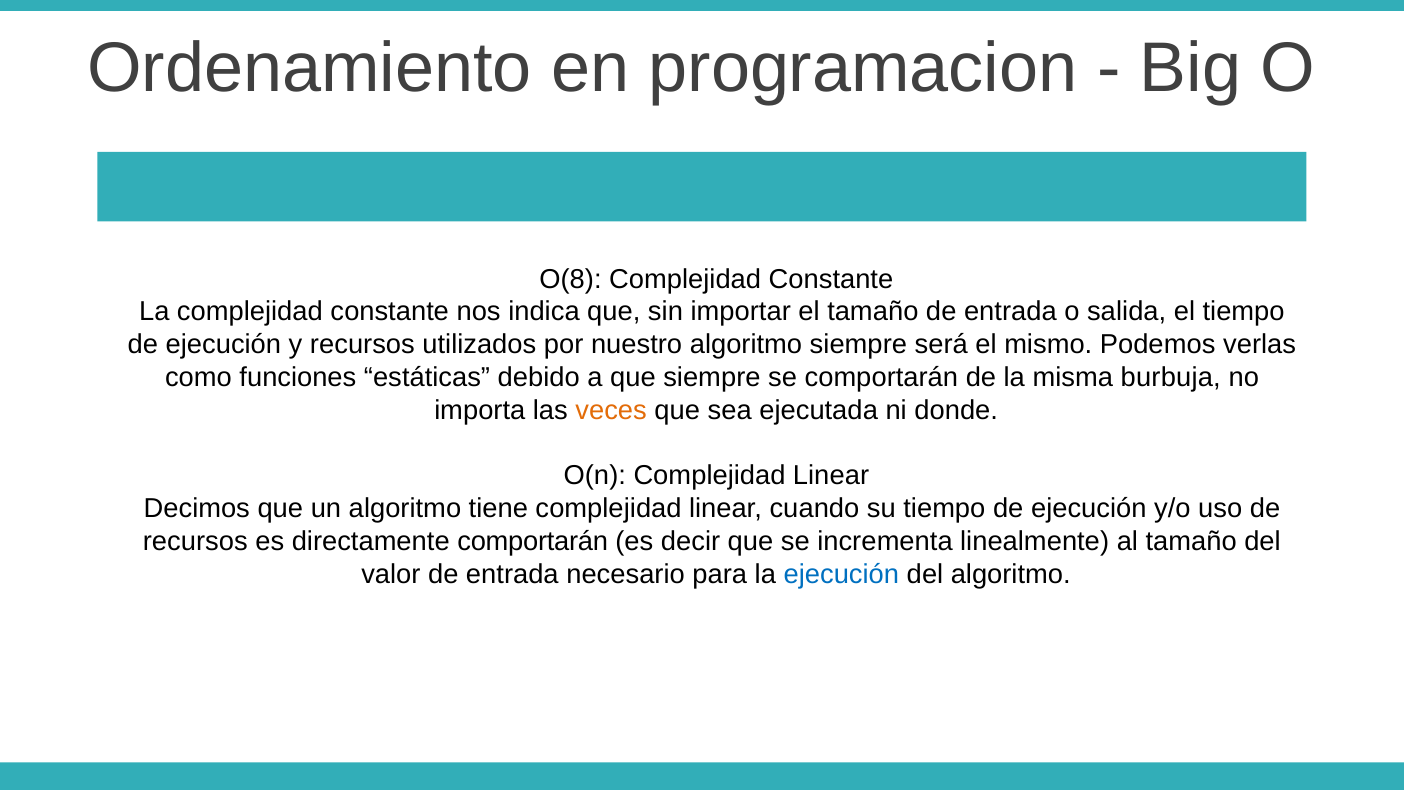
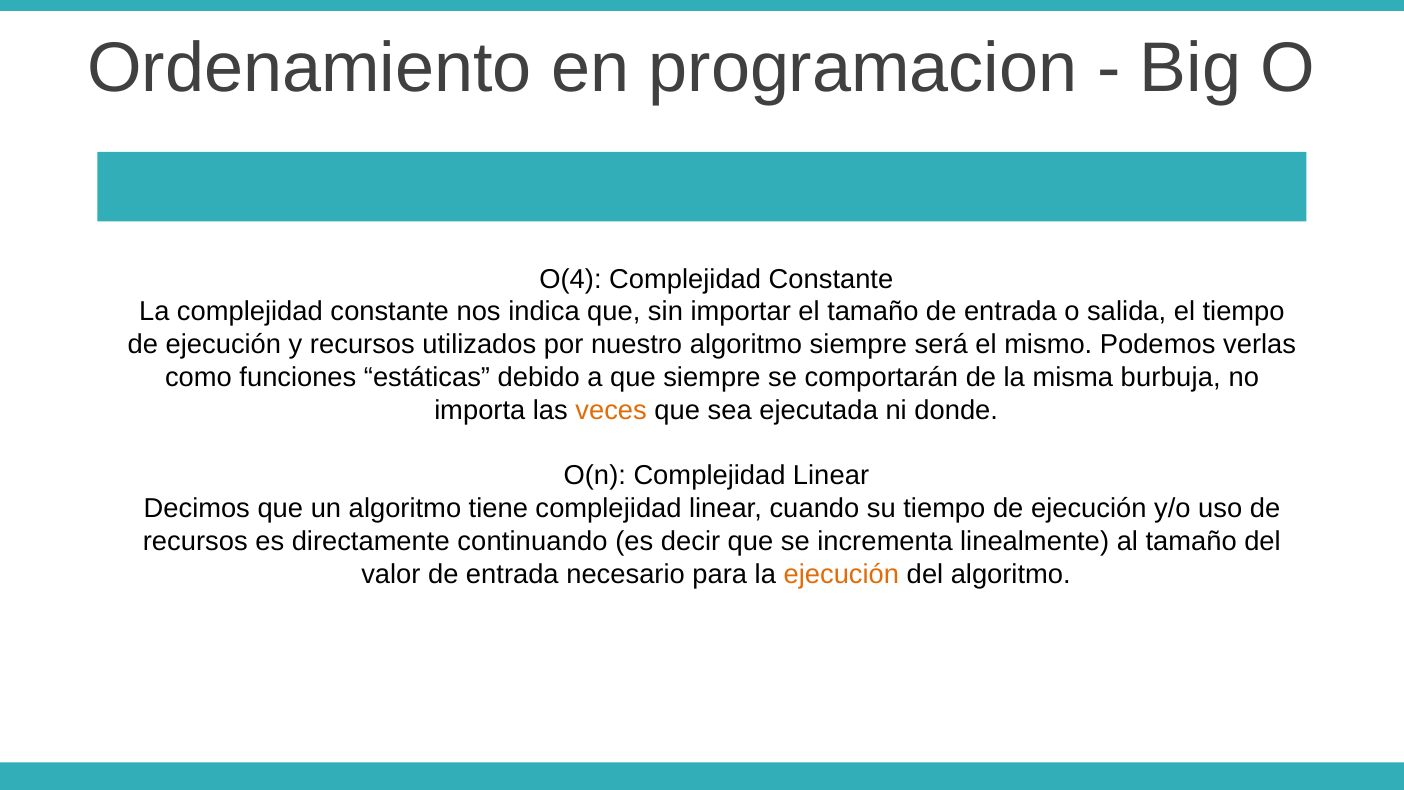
O(8: O(8 -> O(4 (570, 279)
directamente comportarán: comportarán -> continuando (532, 541)
ejecución colour: blue -> orange (841, 574)
